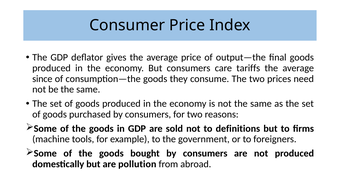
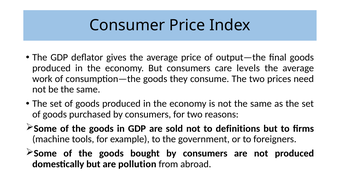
tariffs: tariffs -> levels (248, 68)
since: since -> work (42, 79)
